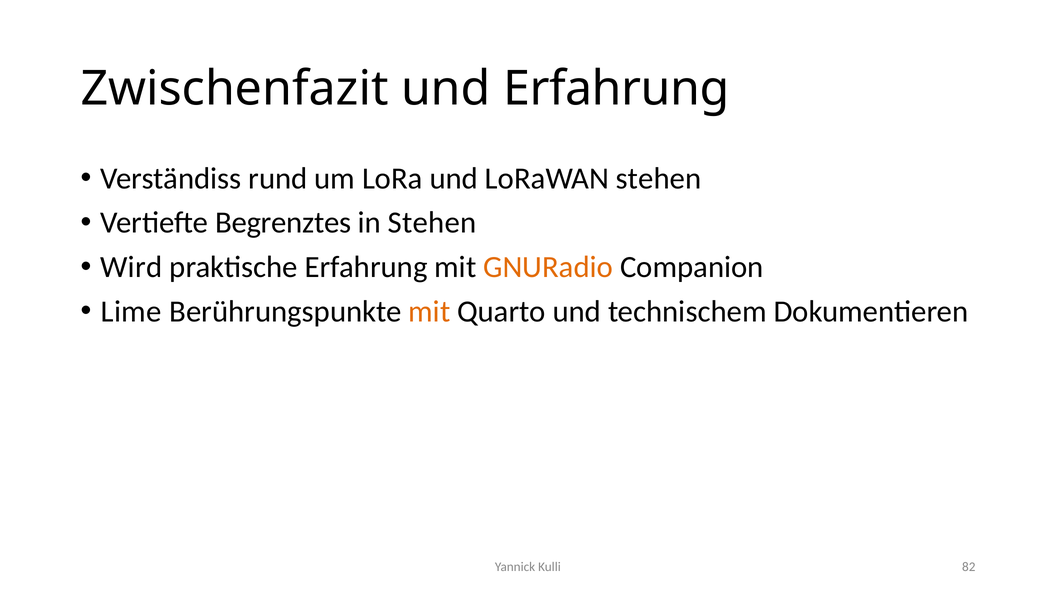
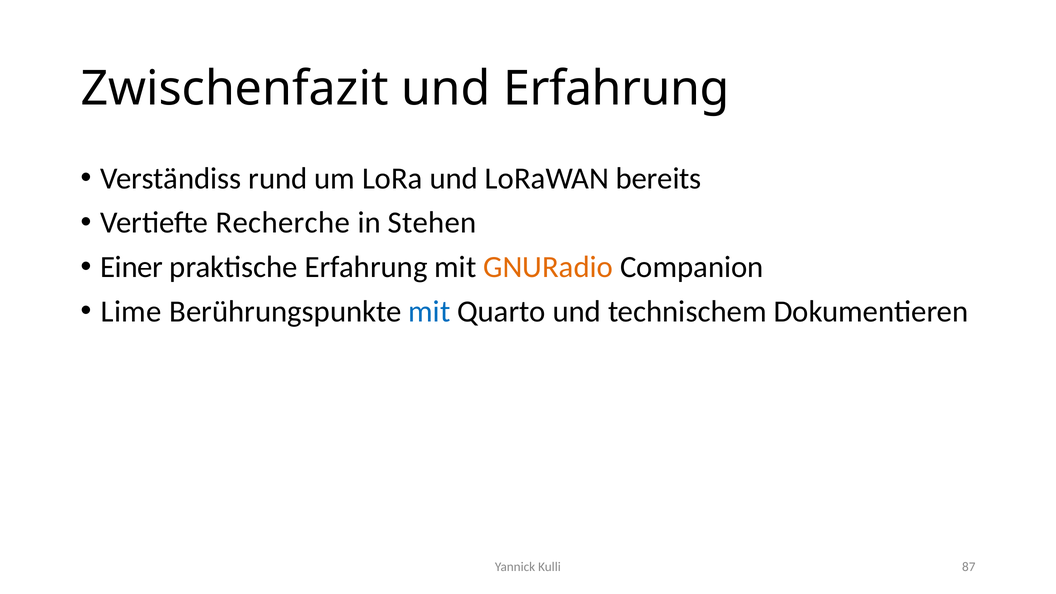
LoRaWAN stehen: stehen -> bereits (659, 179)
Begrenztes: Begrenztes -> Recherche (283, 223)
Wird: Wird -> Einer (132, 267)
mit colour: orange -> blue (429, 311)
82: 82 -> 87 (969, 567)
